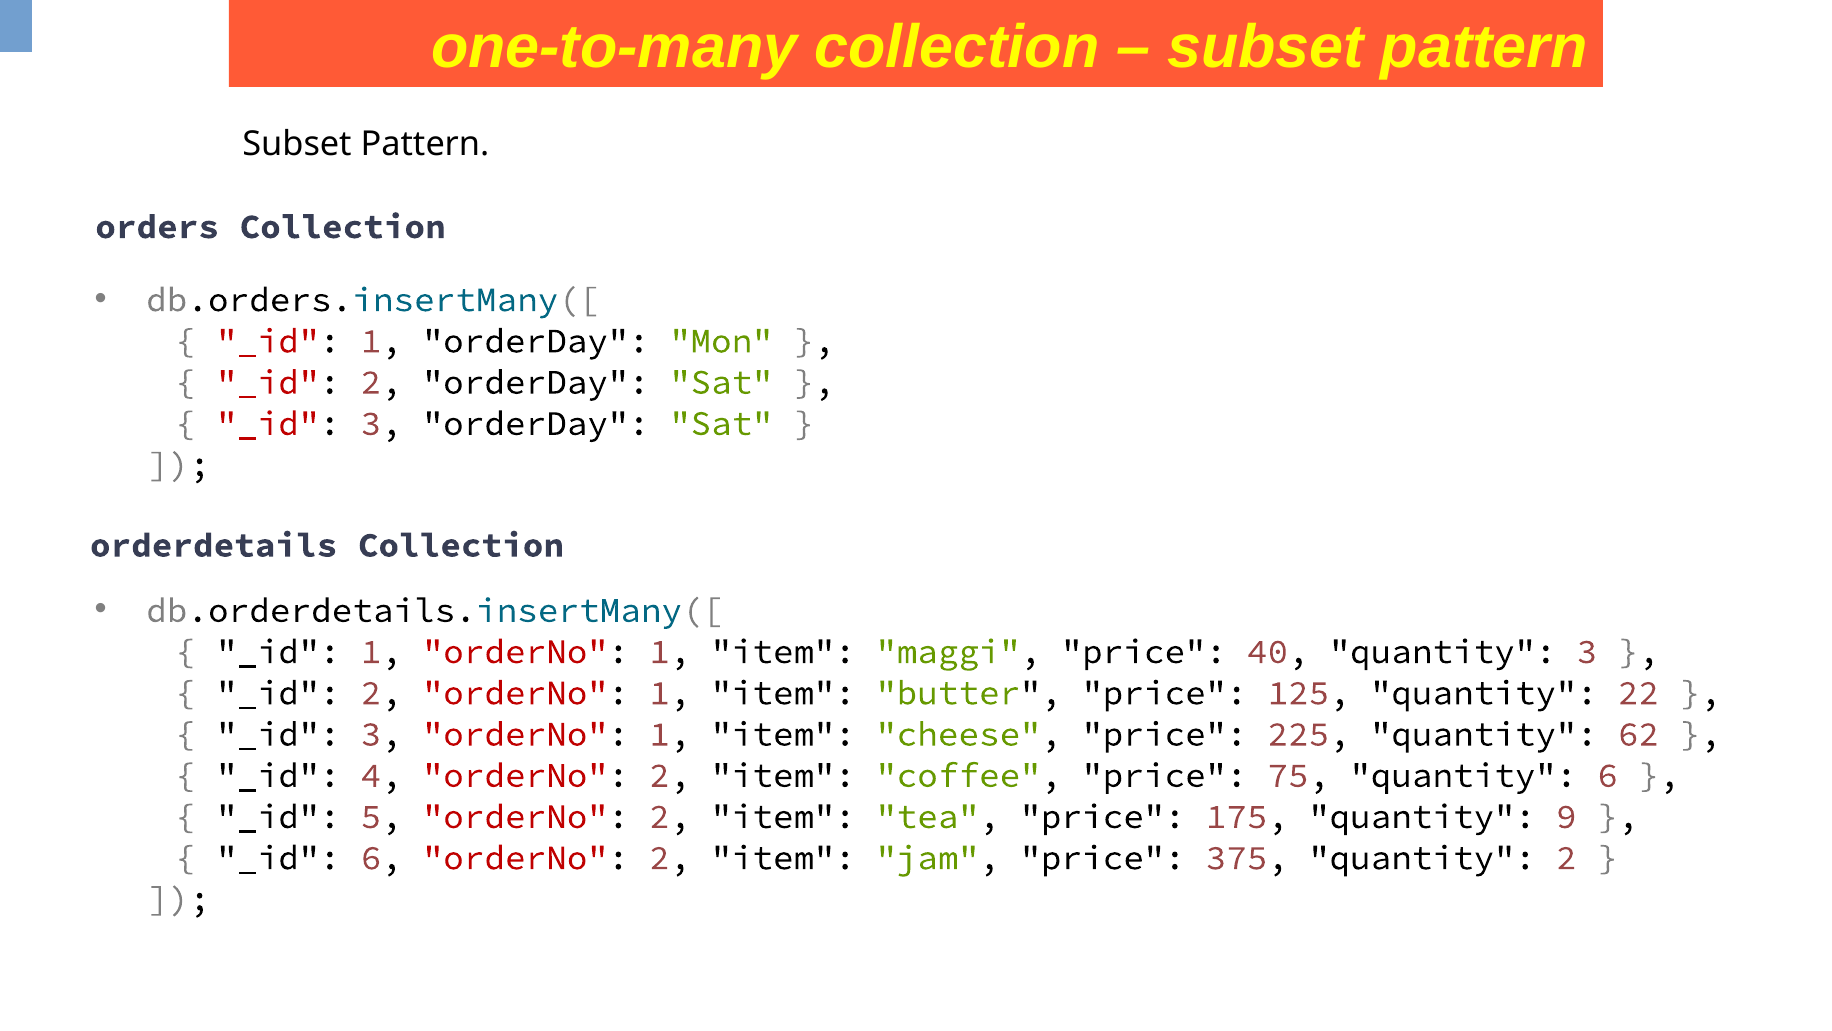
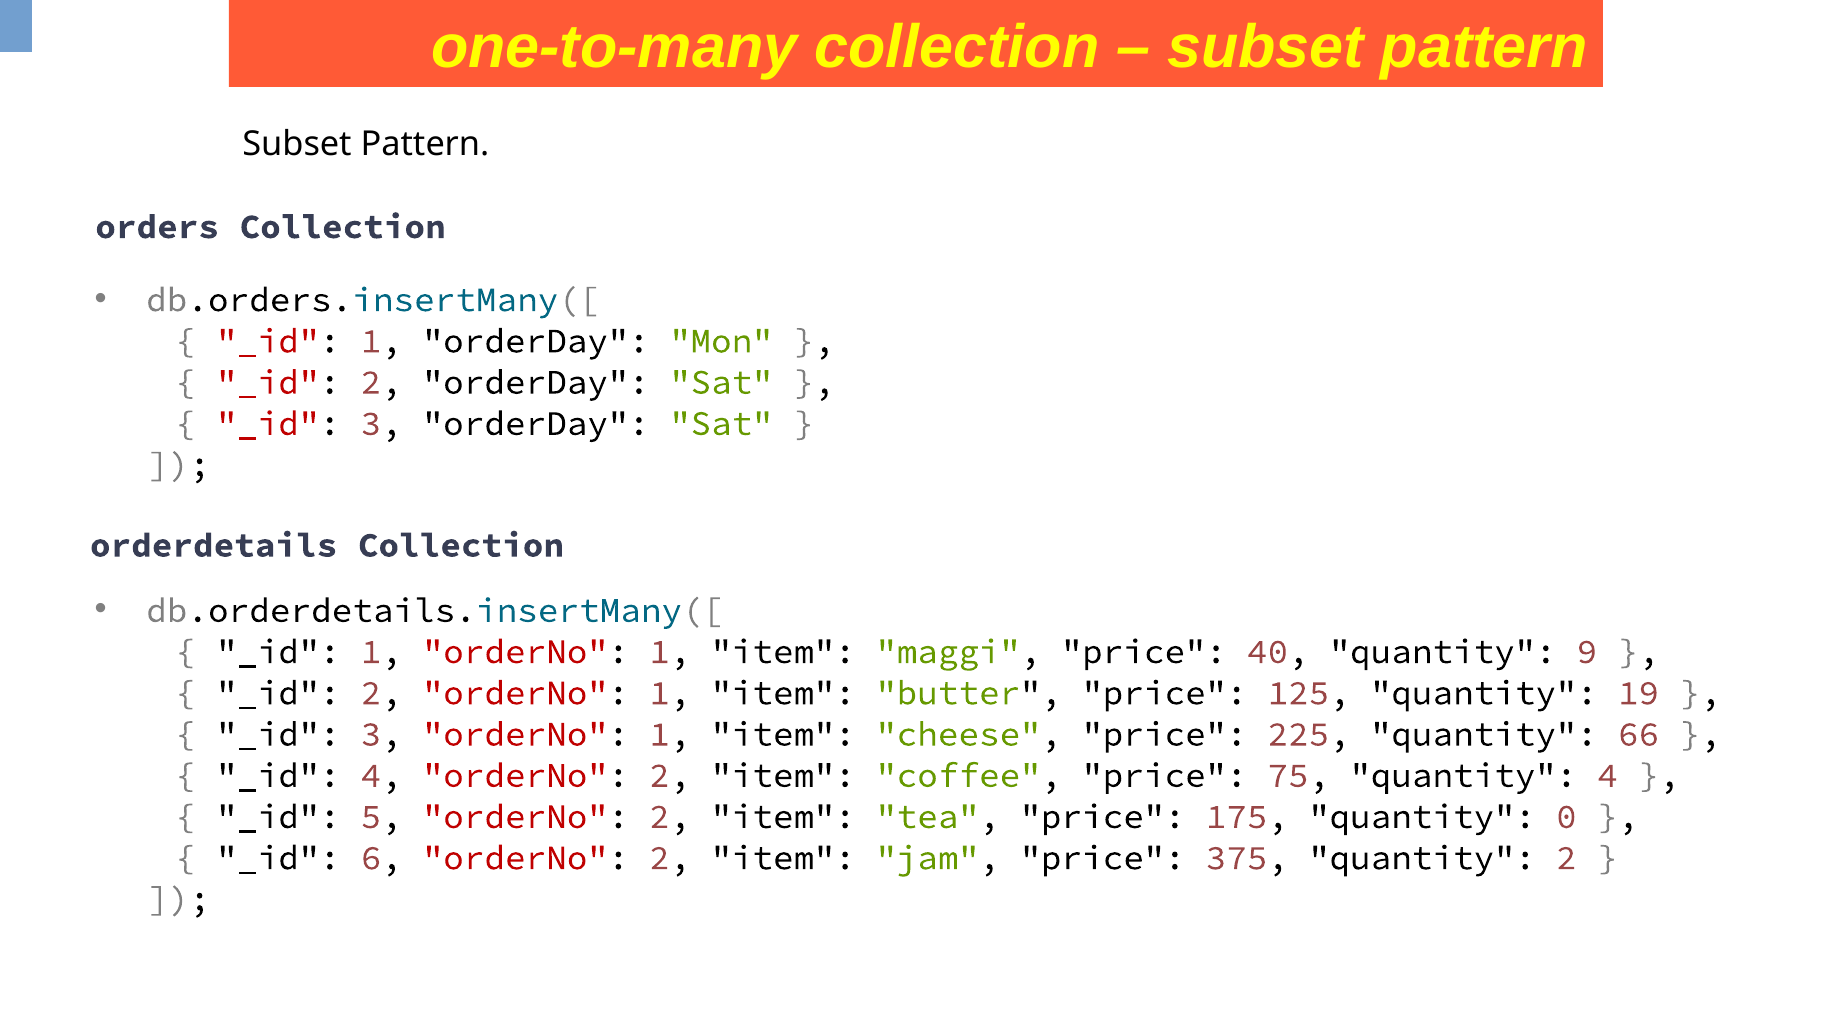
quantity 3: 3 -> 9 (1587, 651)
22: 22 -> 19 (1639, 693)
62: 62 -> 66 (1639, 734)
quantity 6: 6 -> 4 (1608, 775)
9: 9 -> 0 (1566, 816)
